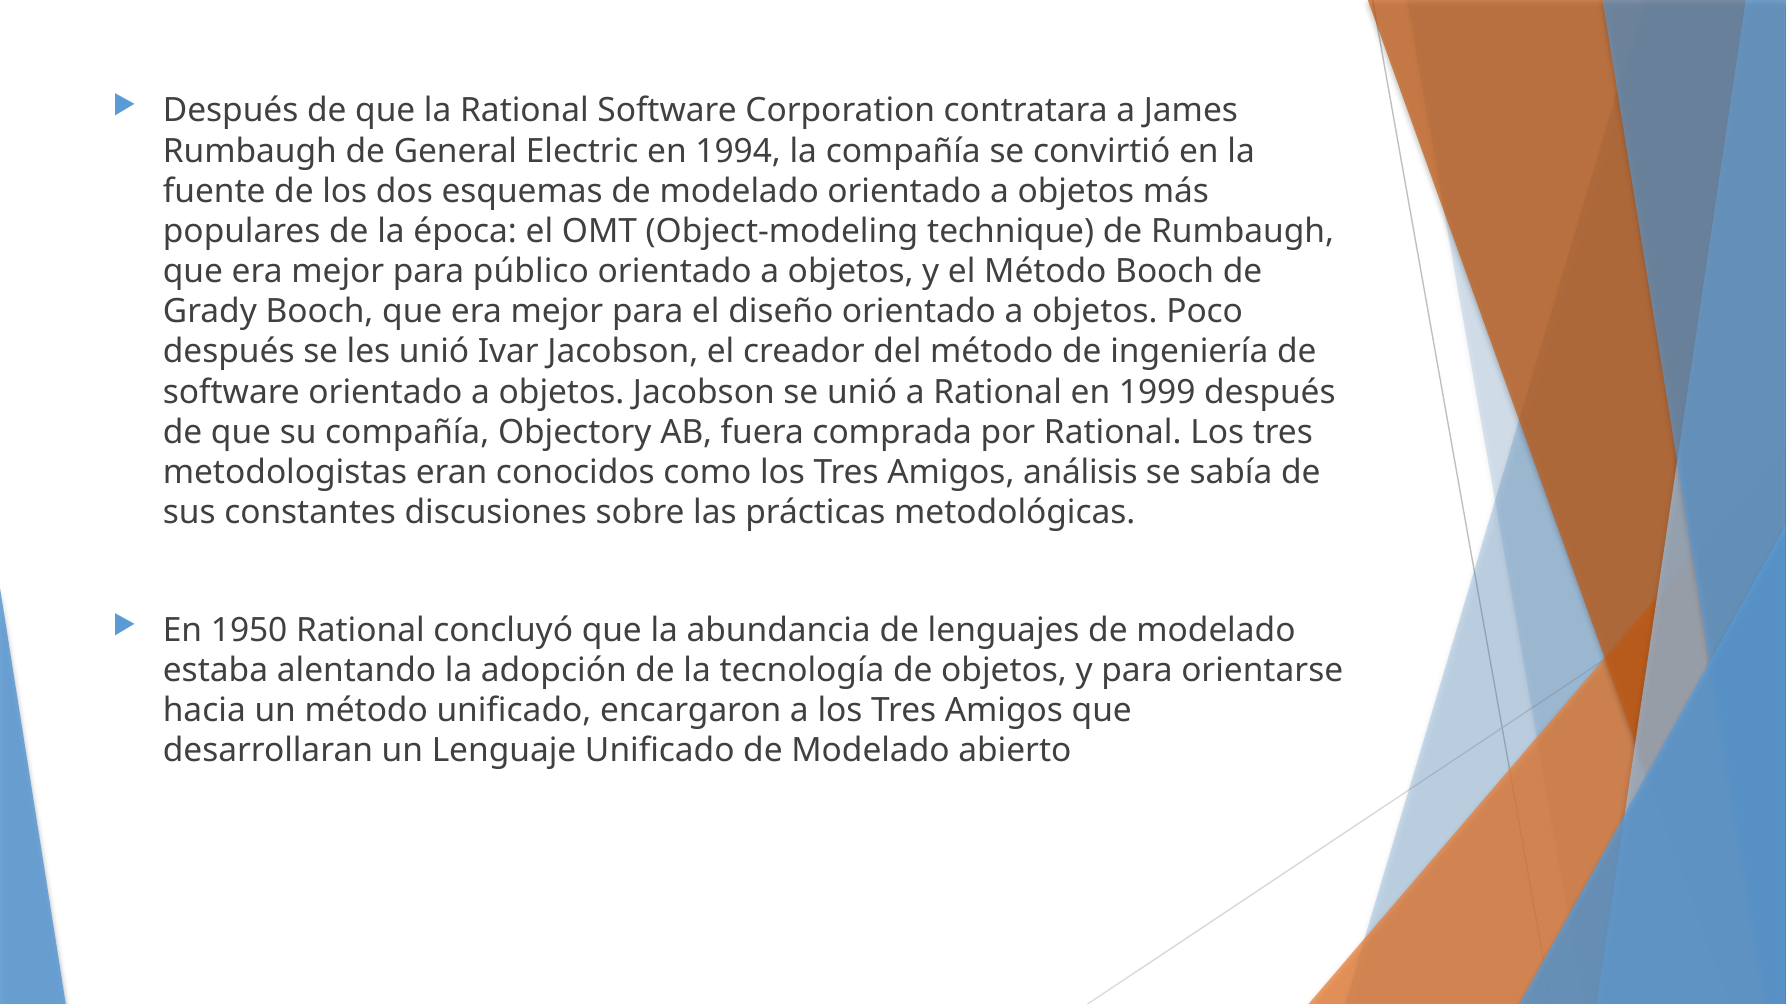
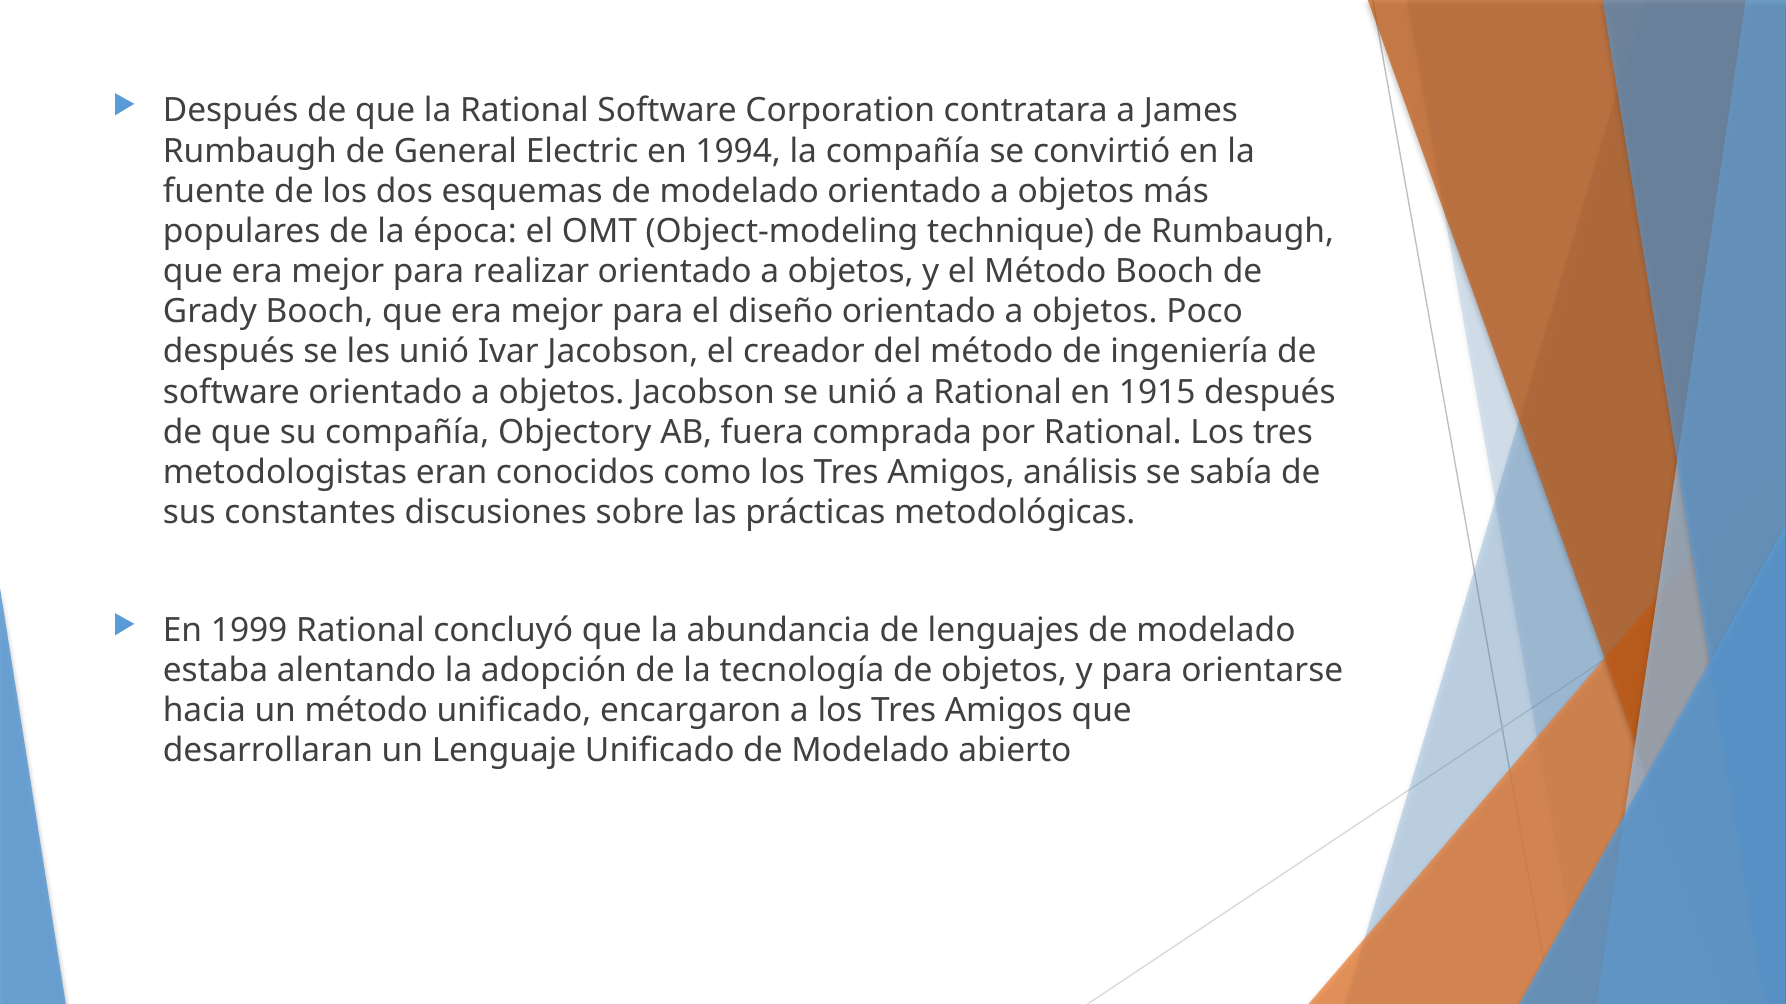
público: público -> realizar (531, 272)
1999: 1999 -> 1915 (1157, 392)
1950: 1950 -> 1999 (249, 630)
